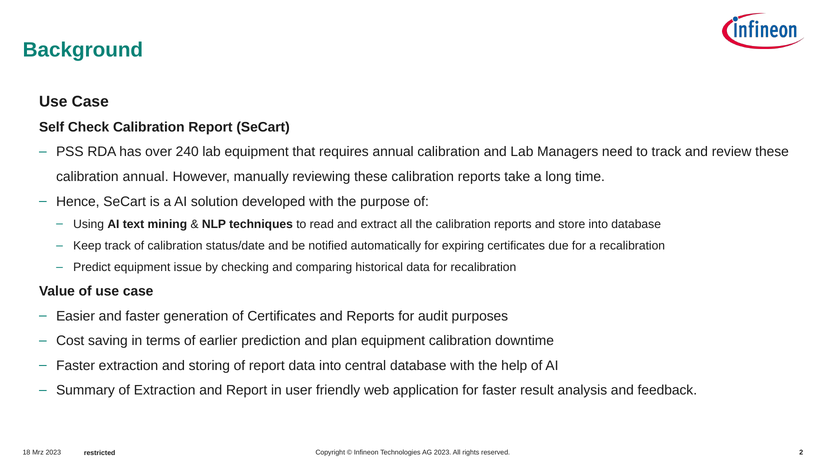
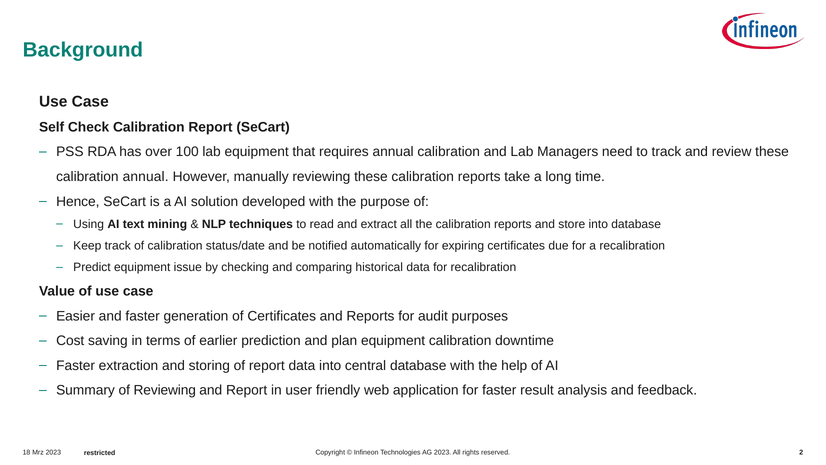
240: 240 -> 100 (187, 152)
of Extraction: Extraction -> Reviewing (165, 390)
